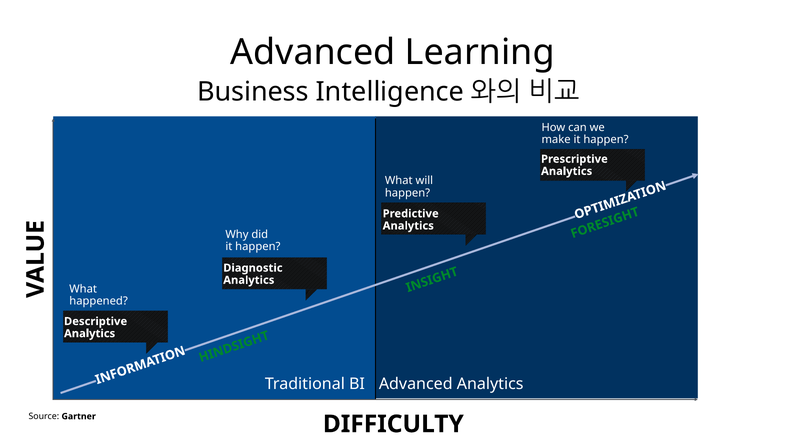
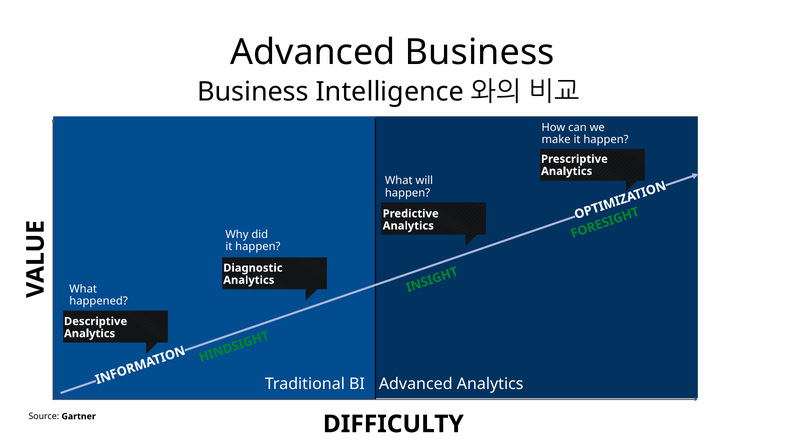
Advanced Learning: Learning -> Business (480, 52)
